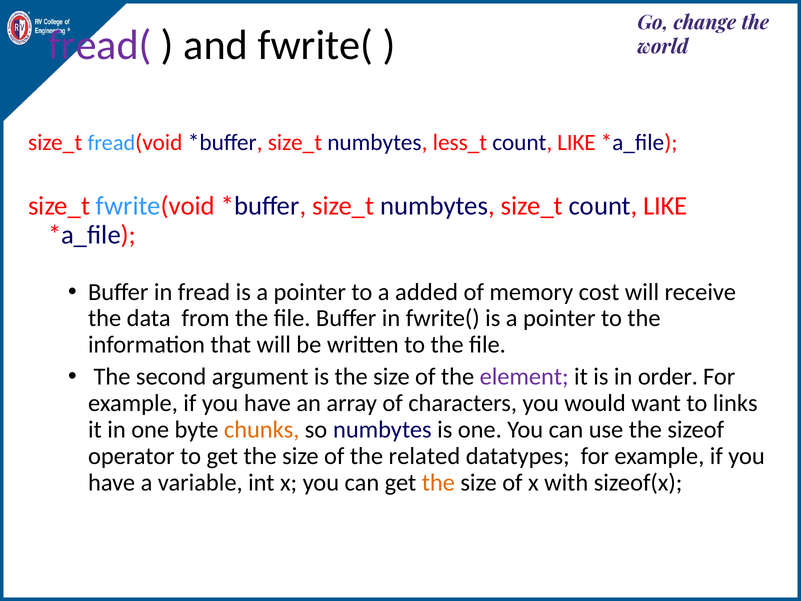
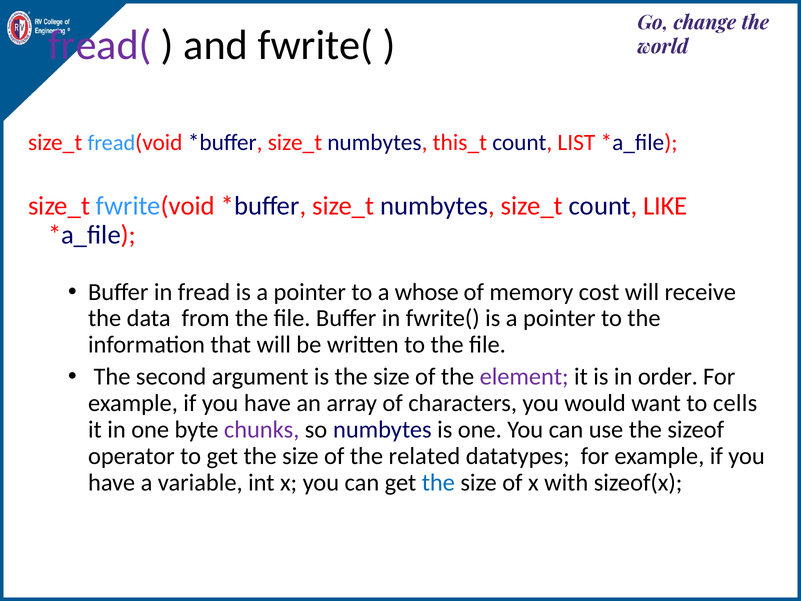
less_t: less_t -> this_t (460, 142)
LIKE: LIKE -> LIST (576, 142)
added: added -> whose (427, 292)
links: links -> cells (735, 403)
chunks colour: orange -> purple (262, 430)
the colour: orange -> blue (438, 482)
